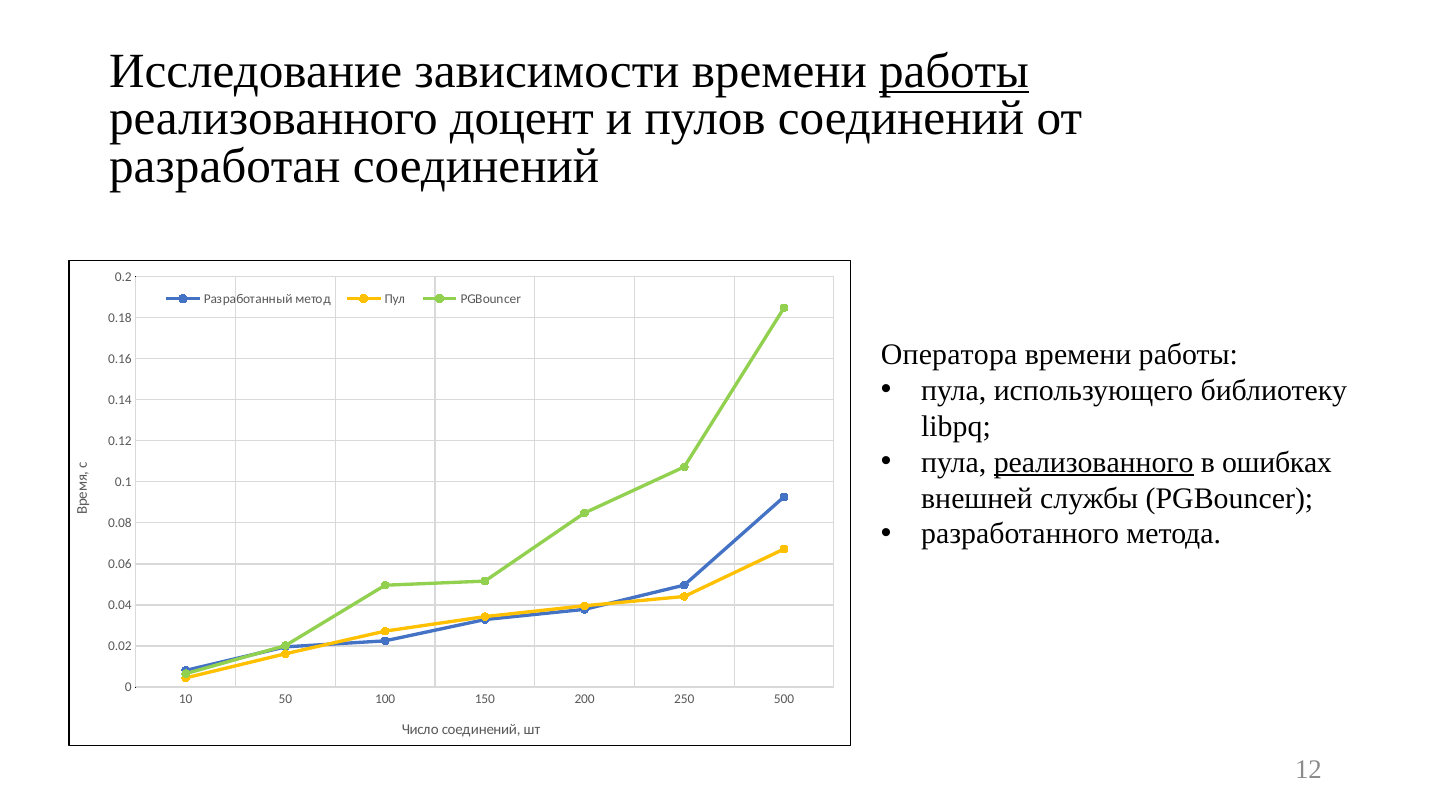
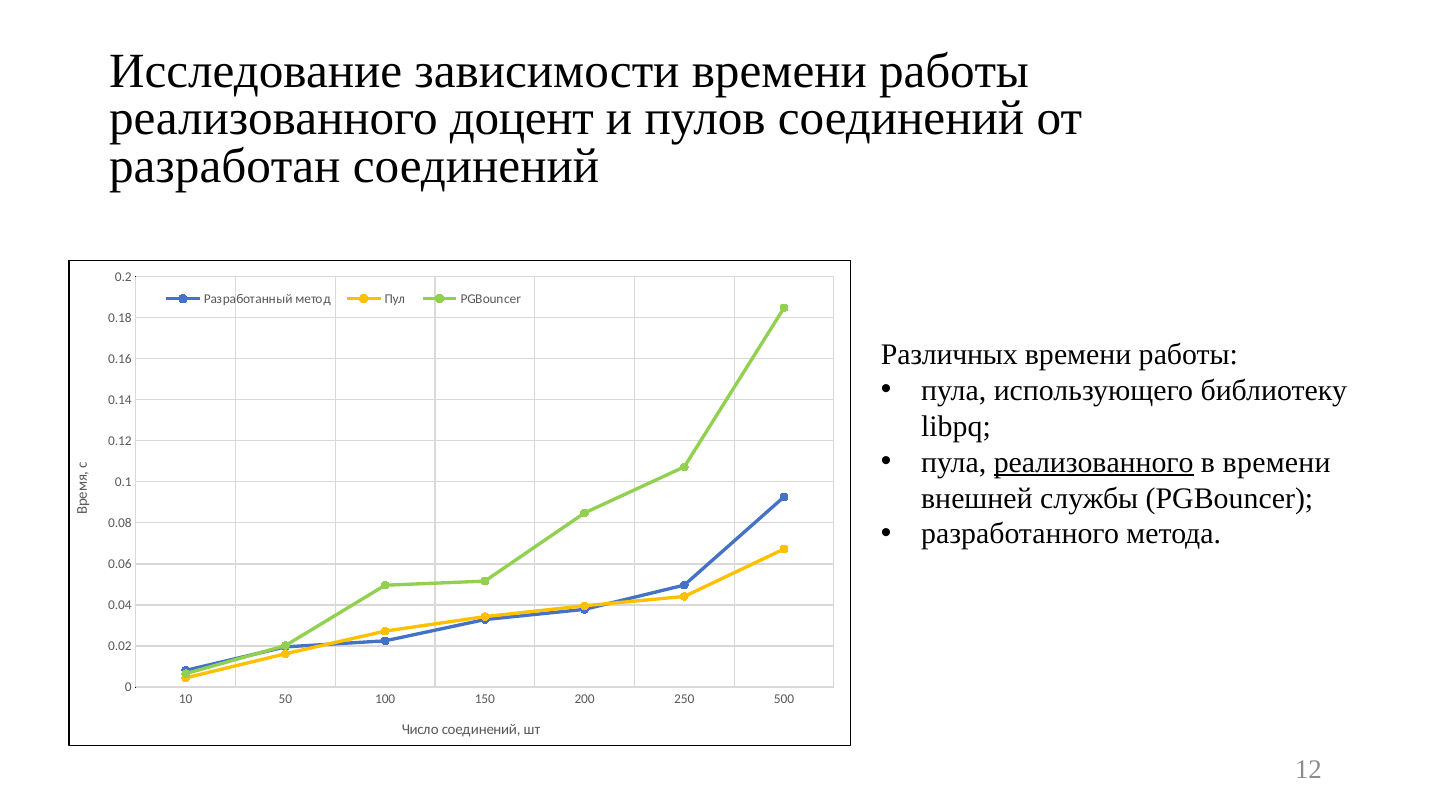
работы underline: present -> none (954, 71)
Оператора: Оператора -> Различных (949, 355)
в ошибках: ошибках -> времени (1277, 462)
